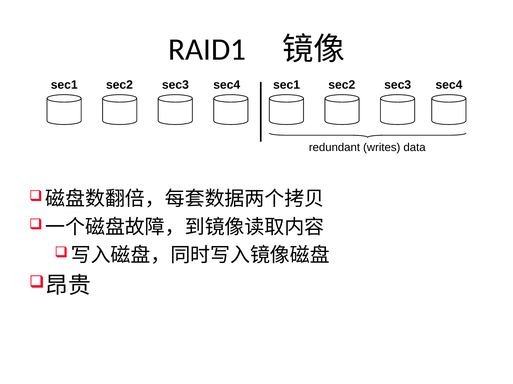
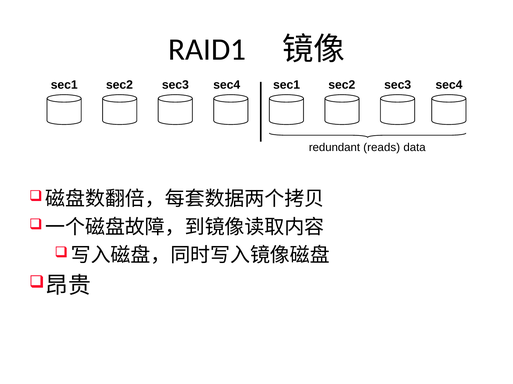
writes: writes -> reads (382, 148)
